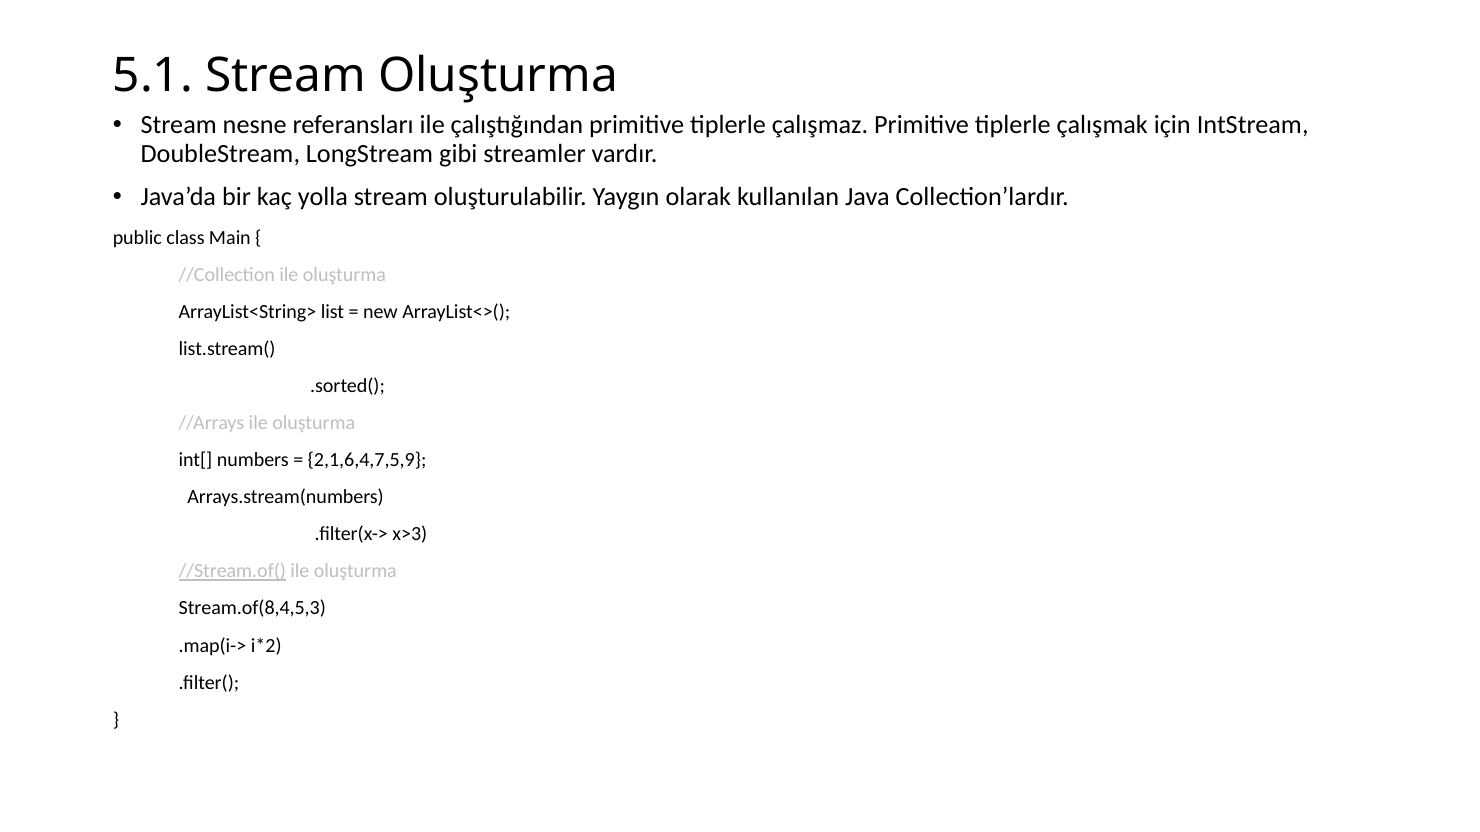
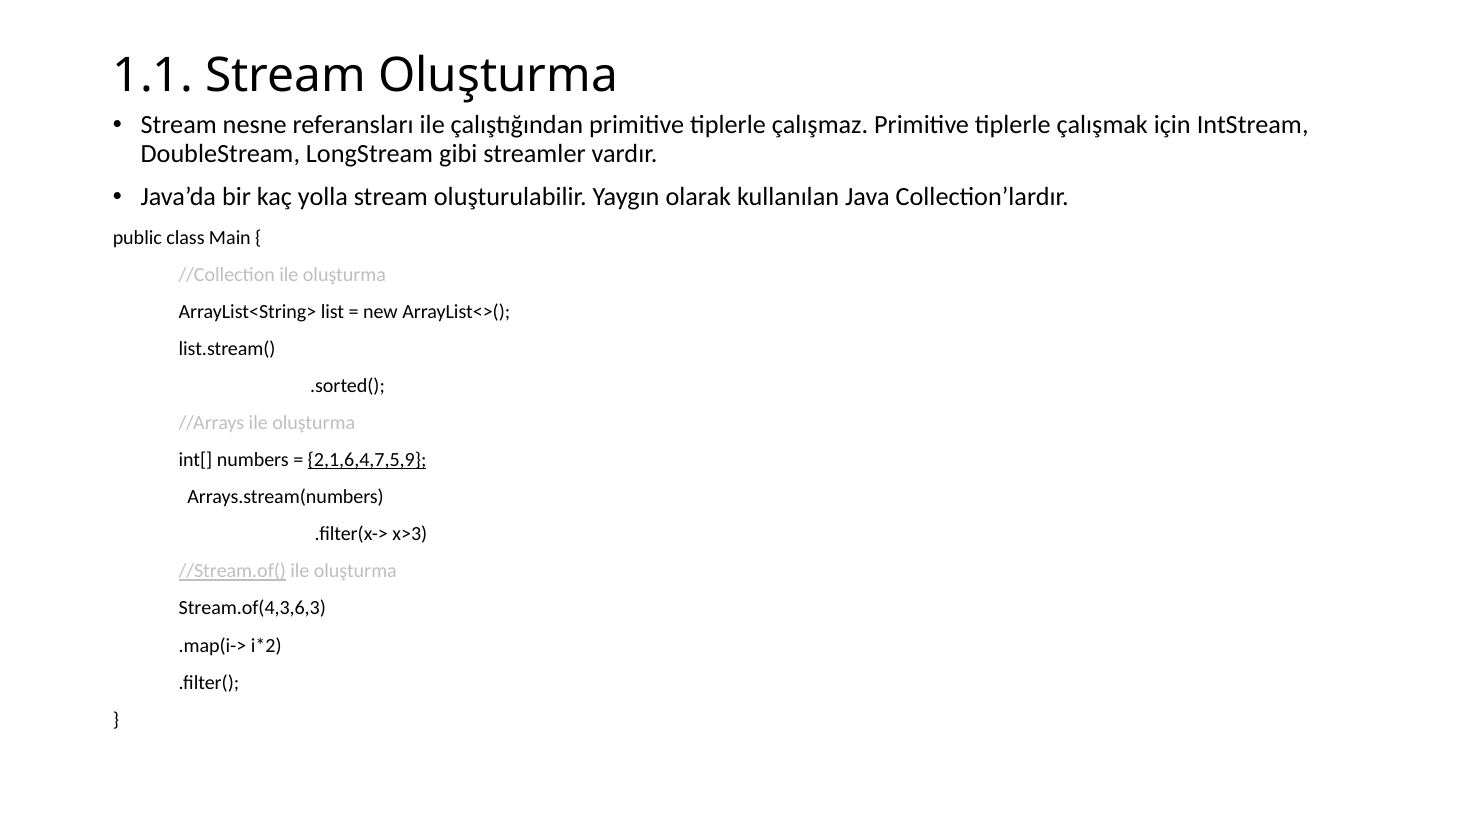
5.1: 5.1 -> 1.1 (153, 75)
2,1,6,4,7,5,9 underline: none -> present (367, 460)
Stream.of(8,4,5,3: Stream.of(8,4,5,3 -> Stream.of(4,3,6,3 (252, 609)
